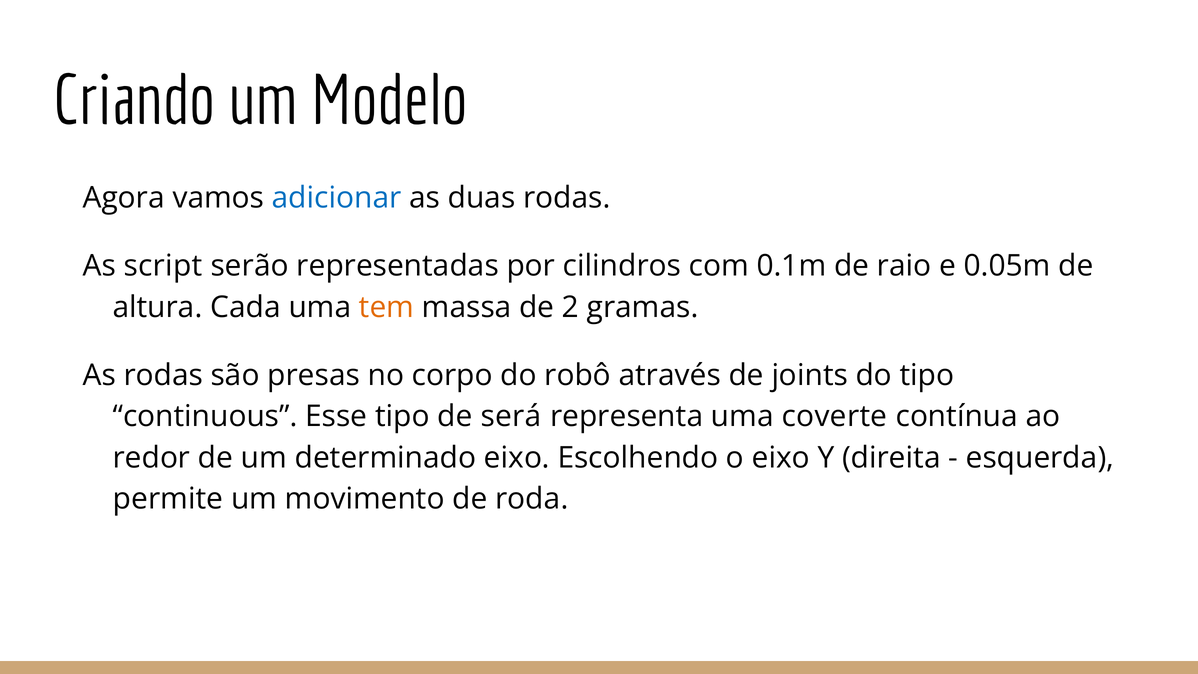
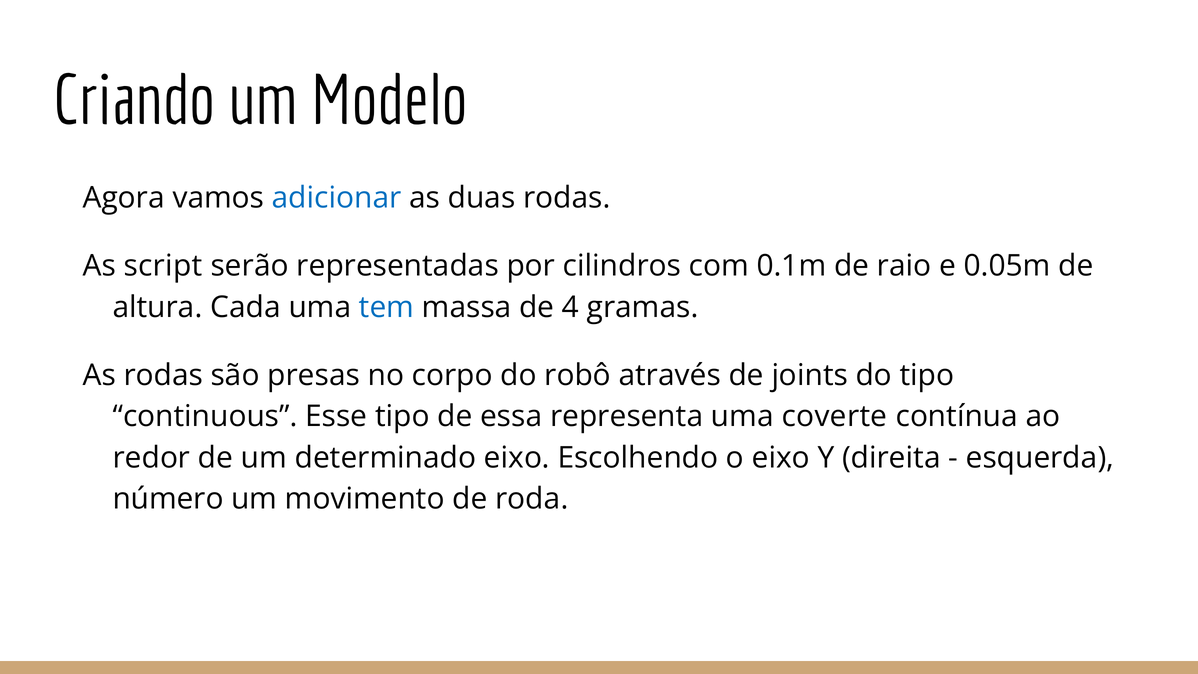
tem colour: orange -> blue (387, 307)
2: 2 -> 4 (570, 307)
será: será -> essa (511, 416)
permite: permite -> número (168, 499)
